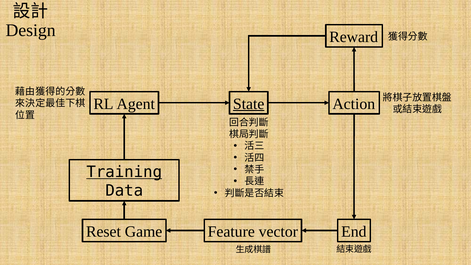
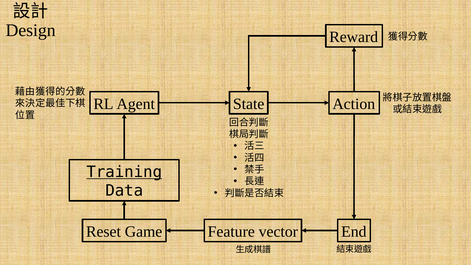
State underline: present -> none (249, 104)
